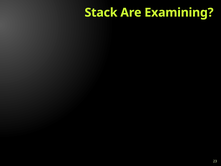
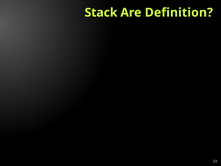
Examining: Examining -> Definition (179, 13)
